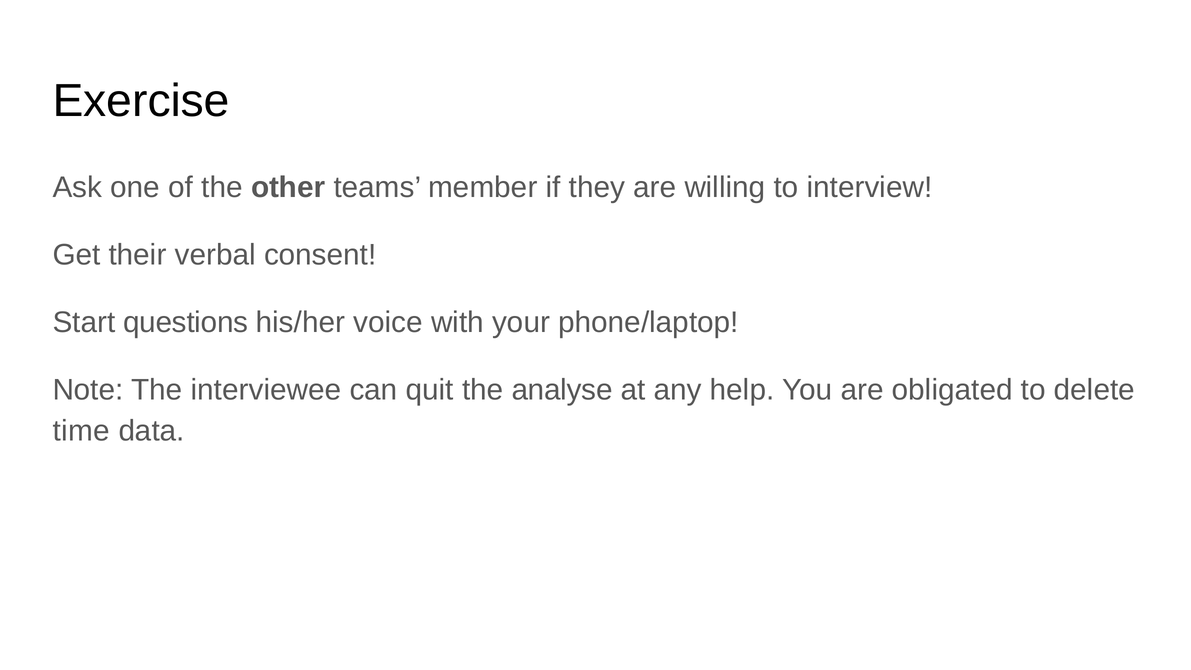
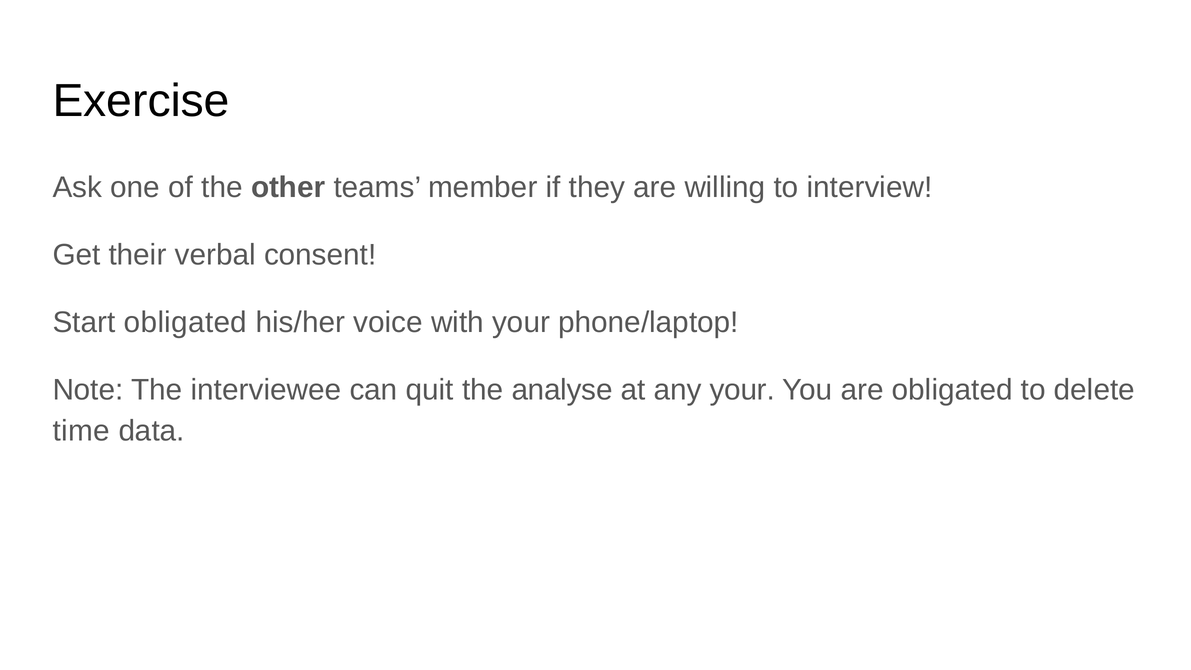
Start questions: questions -> obligated (185, 322)
any help: help -> your (742, 390)
